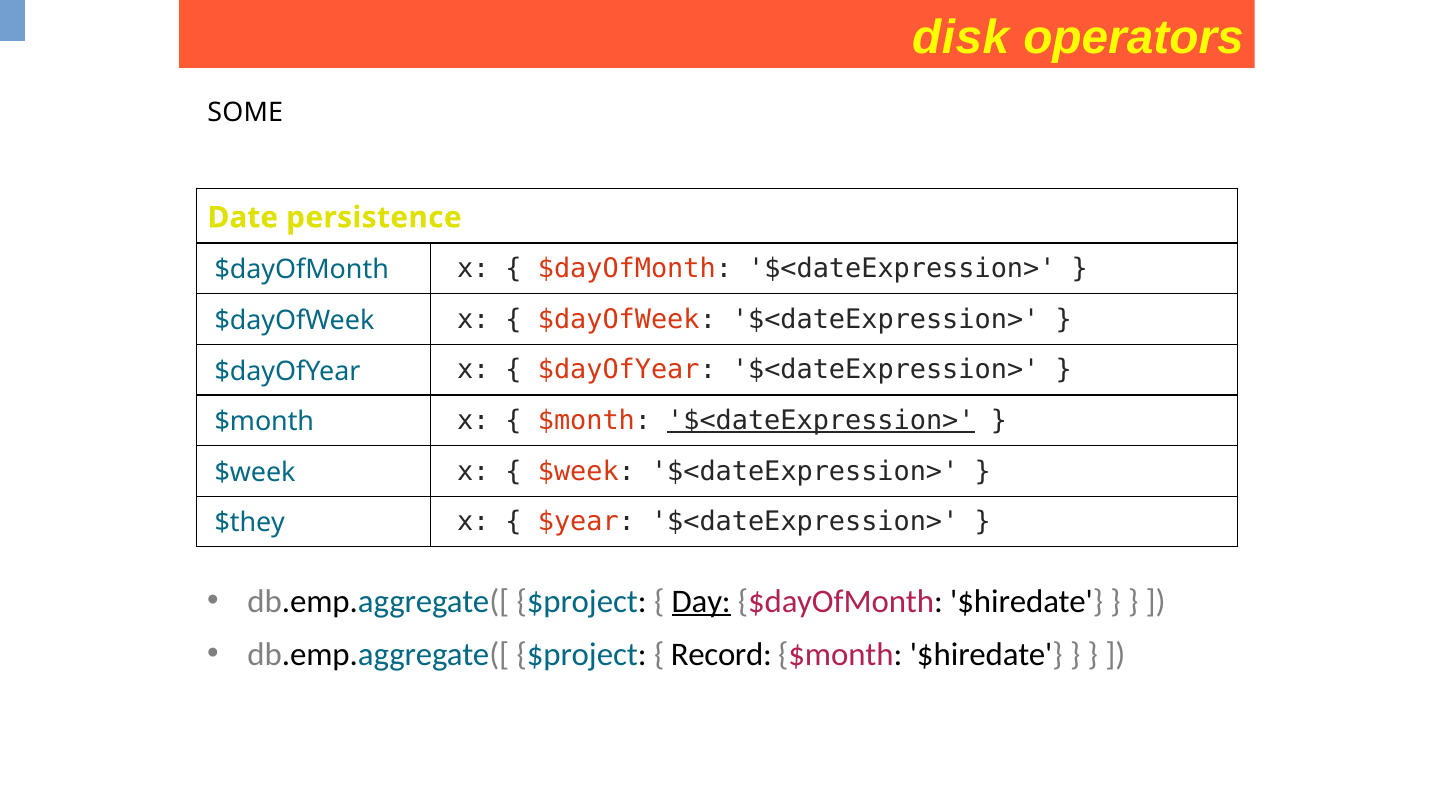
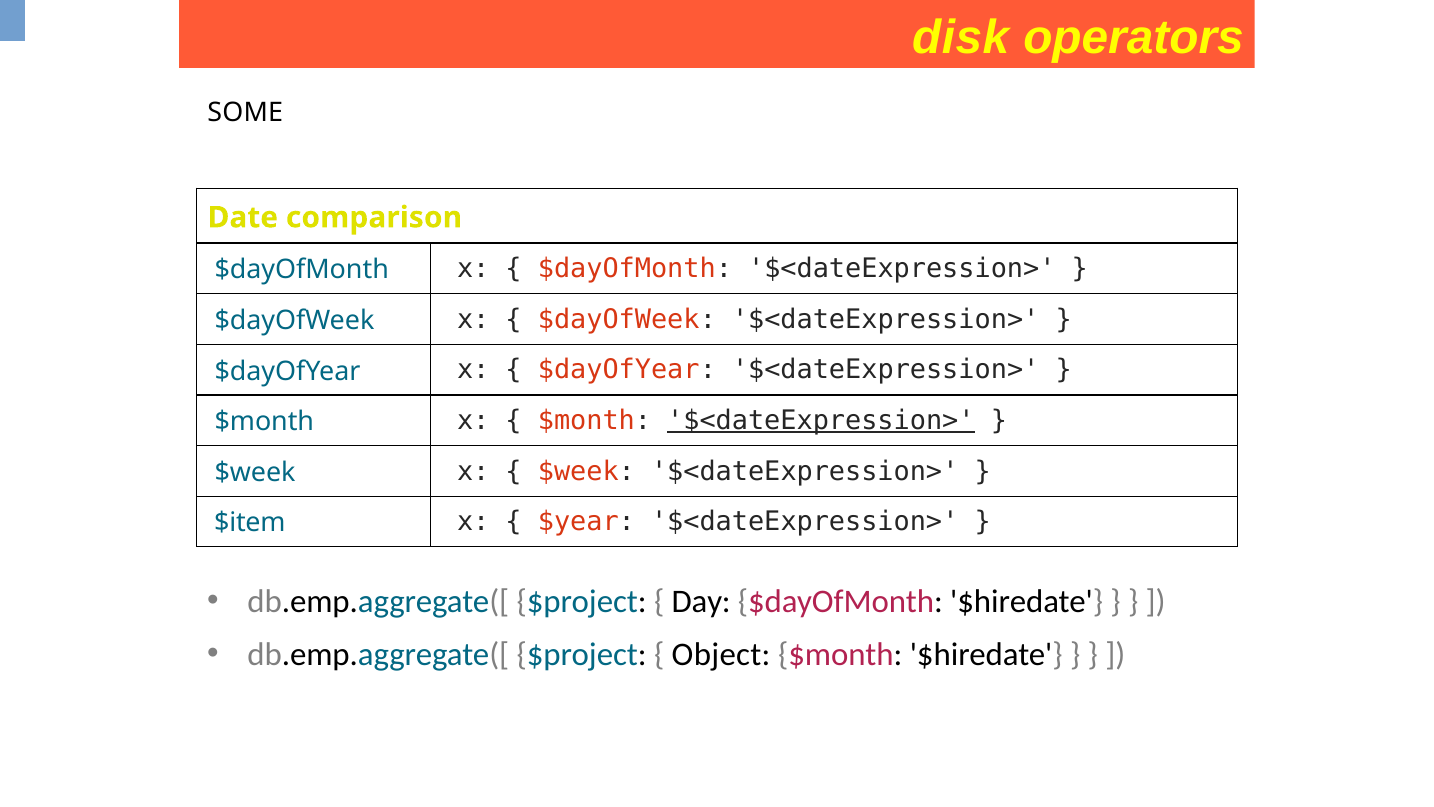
persistence: persistence -> comparison (374, 217)
$they: $they -> $item (250, 523)
Day underline: present -> none (701, 601)
Record: Record -> Object (721, 655)
